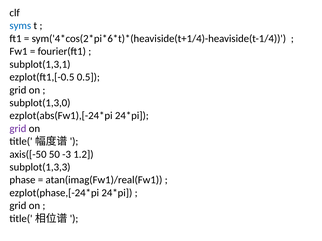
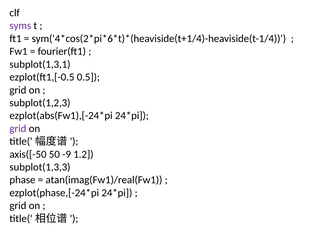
syms colour: blue -> purple (20, 26)
subplot(1,3,0: subplot(1,3,0 -> subplot(1,2,3 (40, 103)
-3: -3 -> -9 (67, 155)
